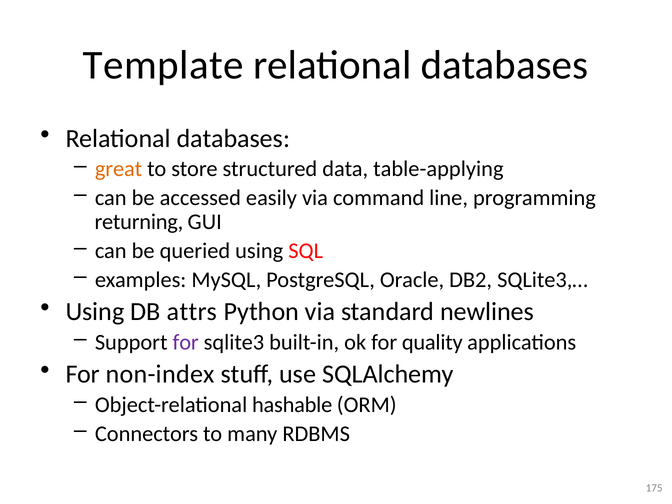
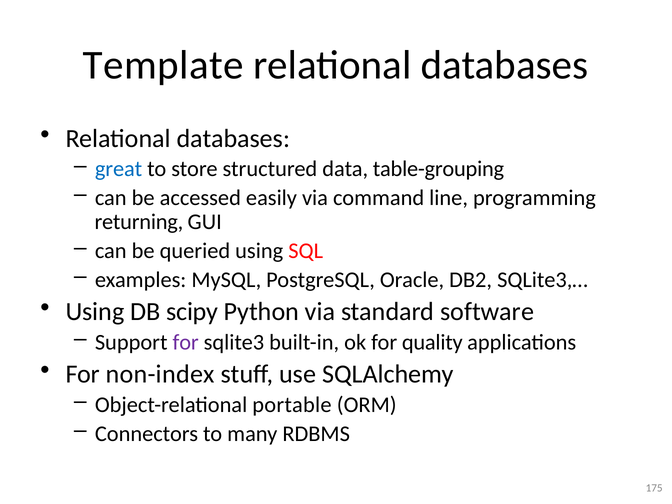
great colour: orange -> blue (119, 169)
table-applying: table-applying -> table-grouping (438, 169)
attrs: attrs -> scipy (192, 312)
newlines: newlines -> software (487, 312)
hashable: hashable -> portable (292, 405)
